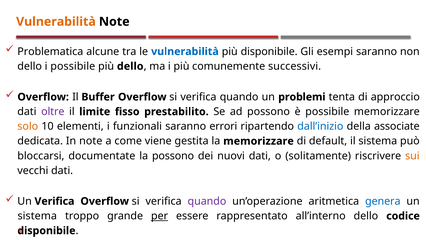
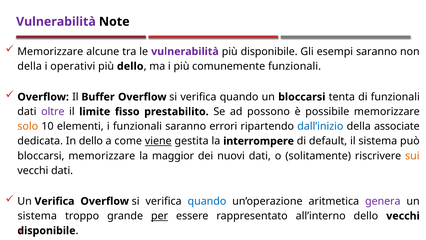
Vulnerabilità colour: orange -> purple (56, 22)
Problematica: Problematica -> Memorizzare (50, 51)
vulnerabilità colour: blue -> purple (185, 51)
dello: dello -> della (30, 66)
i possibile: possibile -> operativi (73, 66)
comunemente successivi: successivi -> funzionali (295, 66)
un problemi: problemi -> bloccarsi (302, 97)
di approccio: approccio -> funzionali (395, 97)
In note: note -> dello (91, 141)
viene underline: none -> present (158, 141)
la memorizzare: memorizzare -> interrompere (259, 141)
bloccarsi documentate: documentate -> memorizzare (102, 156)
la possono: possono -> maggior (173, 156)
quando colour: purple -> blue (207, 201)
genera colour: blue -> purple (383, 201)
dello codice: codice -> vecchi (403, 216)
